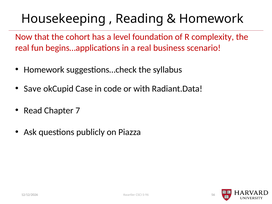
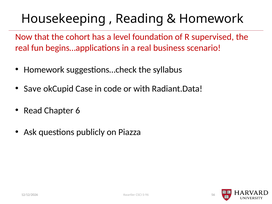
complexity: complexity -> supervised (213, 37)
7: 7 -> 6 (78, 110)
